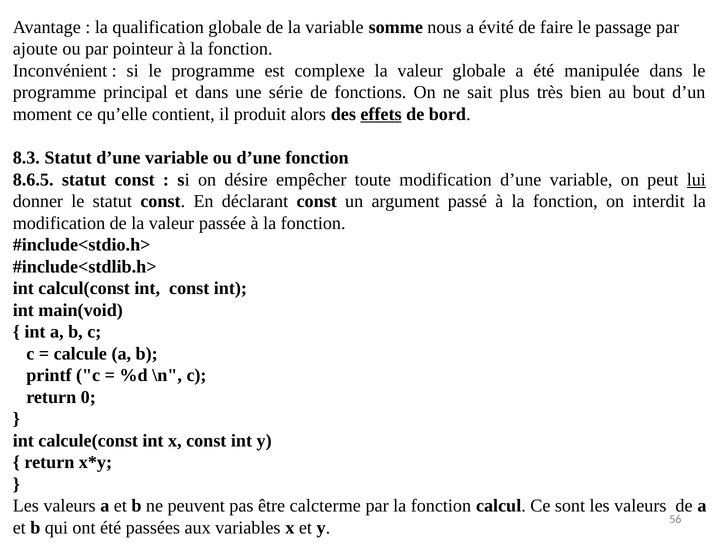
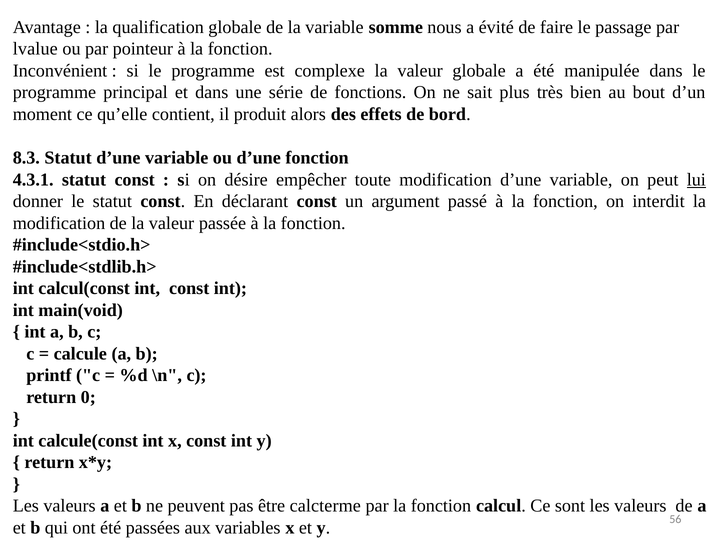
ajoute: ajoute -> lvalue (35, 49)
effets underline: present -> none (381, 114)
8.6.5: 8.6.5 -> 4.3.1 (33, 179)
